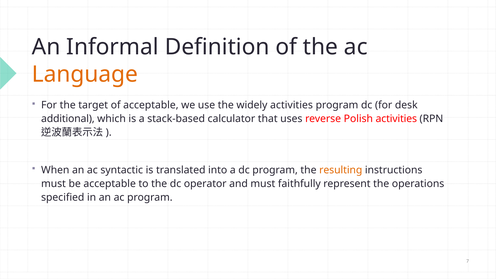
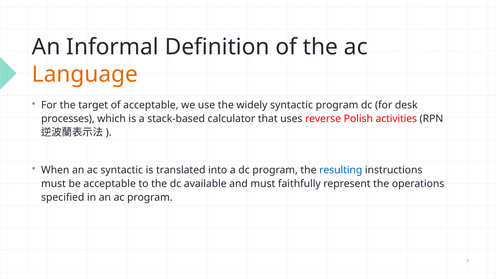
widely activities: activities -> syntactic (292, 105)
additional: additional -> processes (68, 119)
resulting colour: orange -> blue (341, 170)
operator: operator -> available (205, 184)
